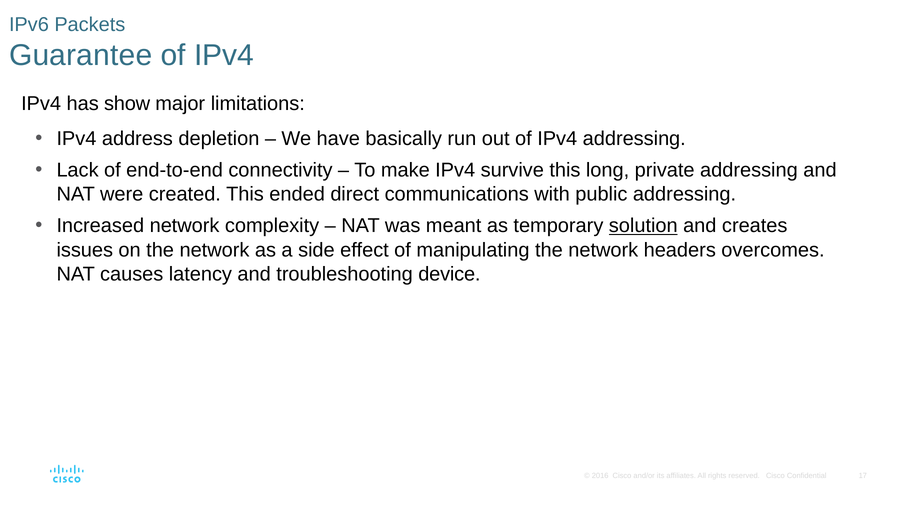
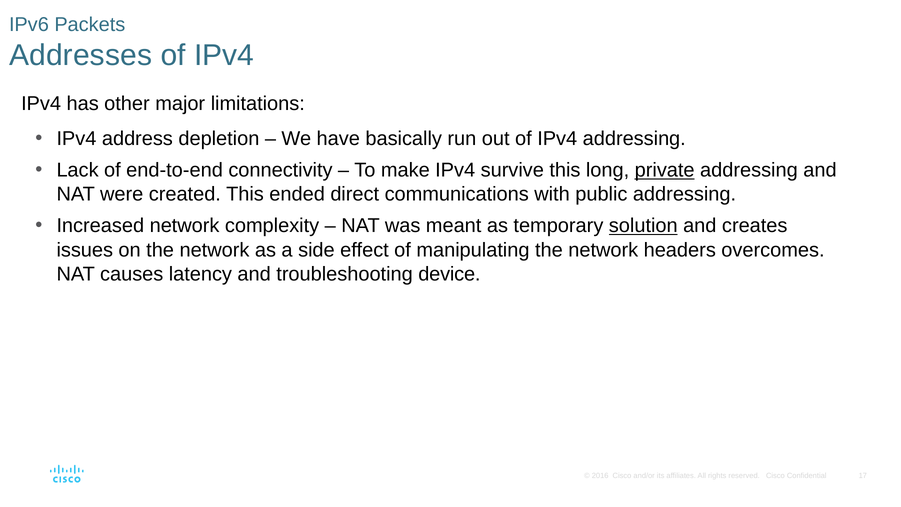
Guarantee: Guarantee -> Addresses (81, 55)
show: show -> other (127, 103)
private underline: none -> present (665, 170)
